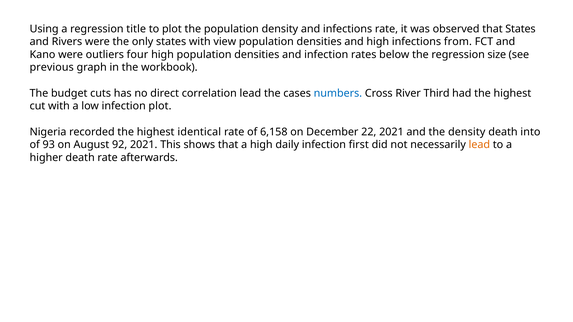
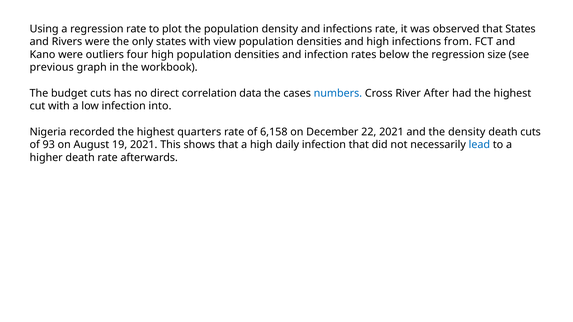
regression title: title -> rate (136, 29)
correlation lead: lead -> data (250, 93)
Third: Third -> After (436, 93)
infection plot: plot -> into (160, 106)
identical: identical -> quarters (199, 132)
death into: into -> cuts (531, 132)
92: 92 -> 19 (120, 145)
infection first: first -> that (359, 145)
lead colour: orange -> blue (479, 145)
